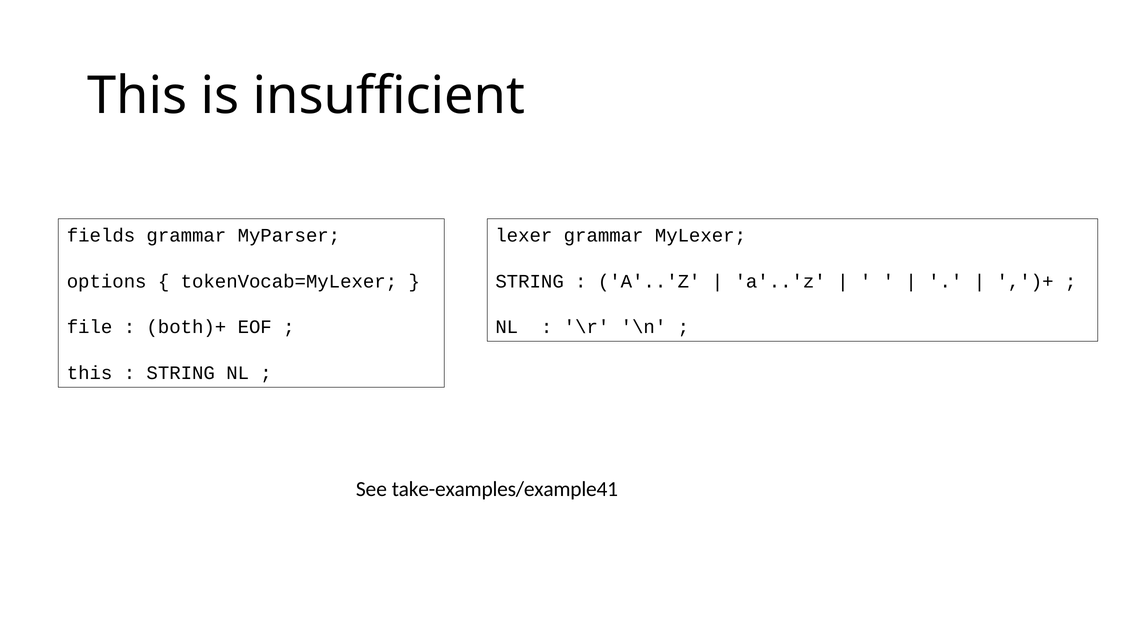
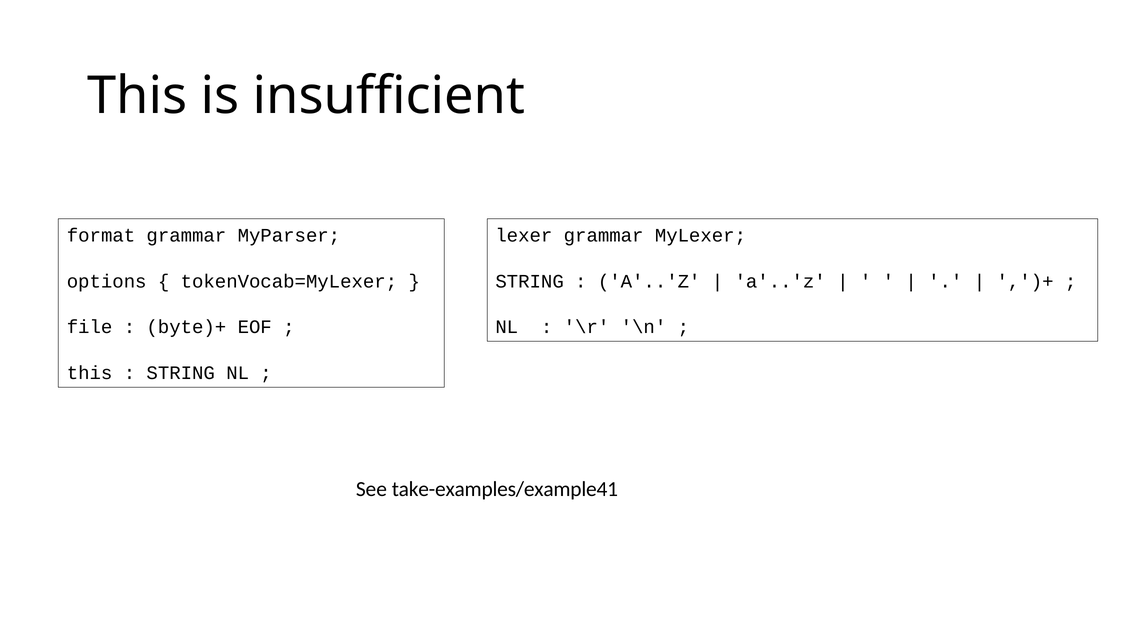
fields: fields -> format (101, 236)
both)+: both)+ -> byte)+ (186, 327)
